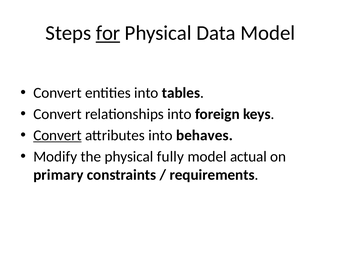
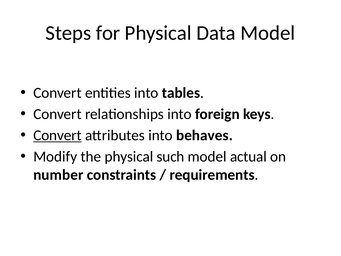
for underline: present -> none (108, 33)
fully: fully -> such (171, 156)
primary: primary -> number (58, 175)
